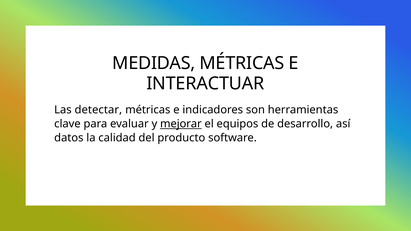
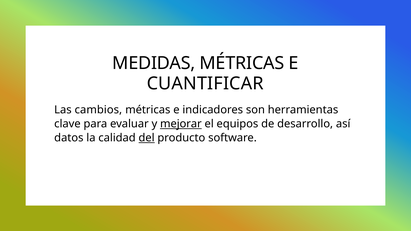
INTERACTUAR: INTERACTUAR -> CUANTIFICAR (205, 84)
detectar: detectar -> cambios (98, 110)
del underline: none -> present (147, 138)
